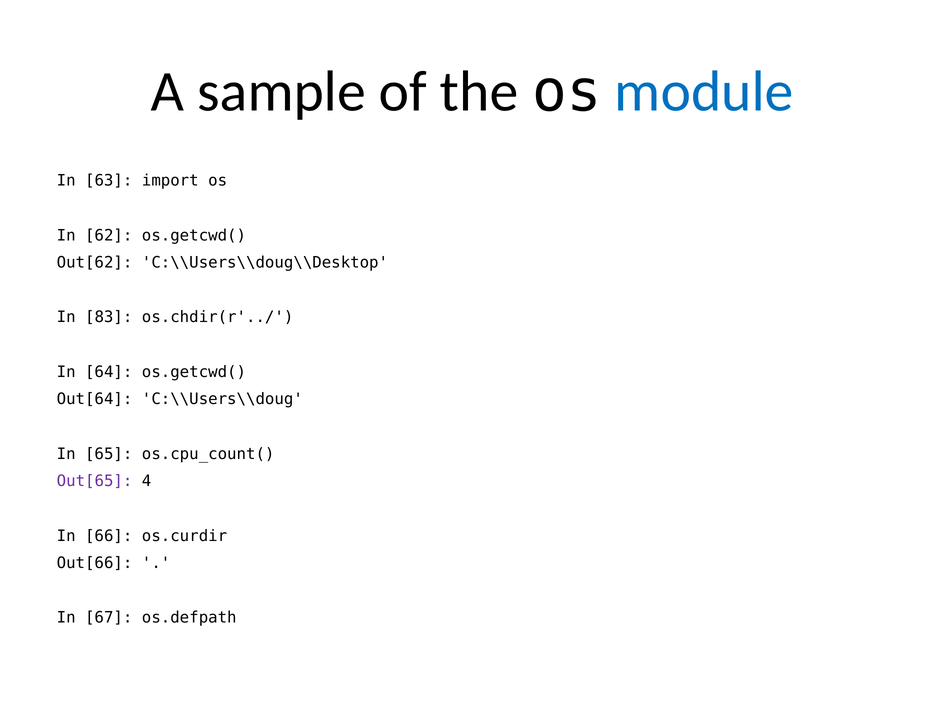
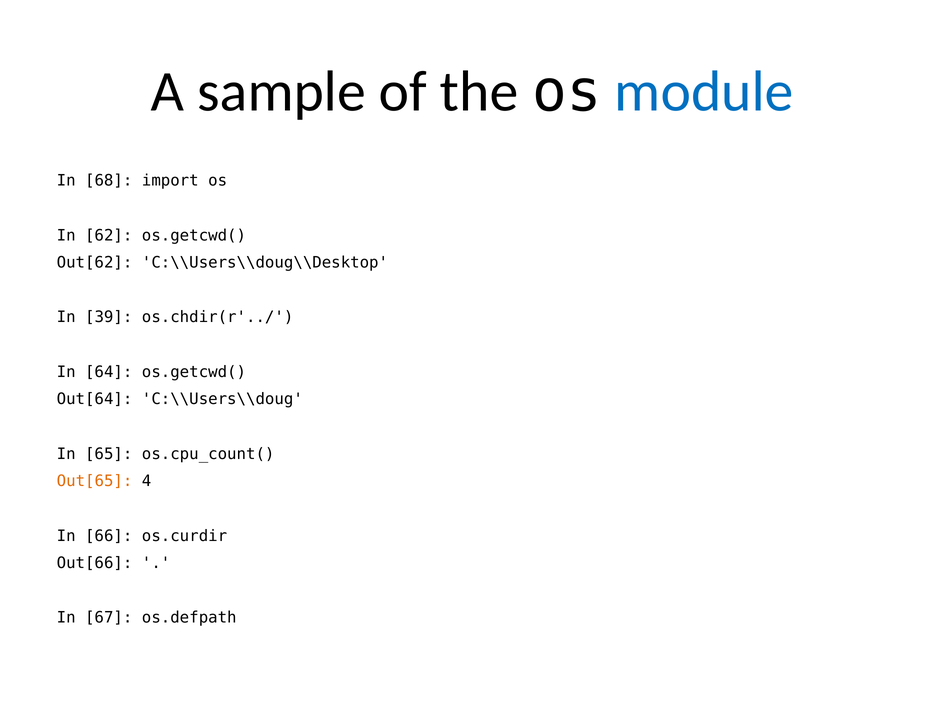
63: 63 -> 68 (109, 181)
83: 83 -> 39 (109, 317)
Out[65 colour: purple -> orange (95, 481)
